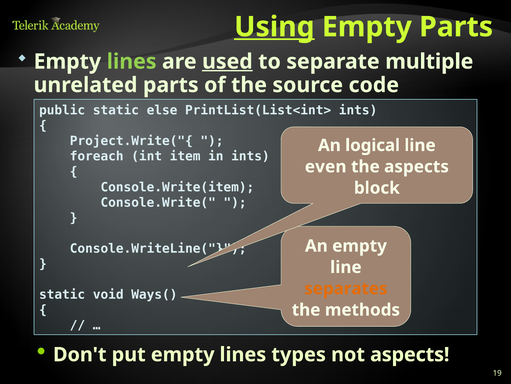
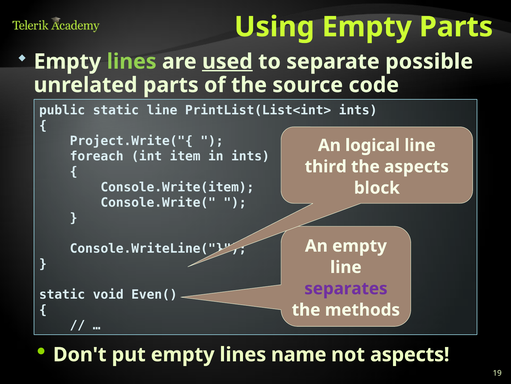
Using underline: present -> none (274, 27)
multiple: multiple -> possible (429, 61)
static else: else -> line (162, 110)
even: even -> third (326, 166)
separates colour: orange -> purple (346, 288)
Ways(: Ways( -> Even( (154, 294)
types: types -> name (299, 354)
